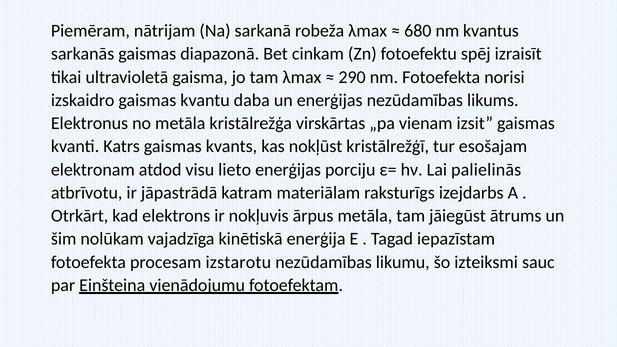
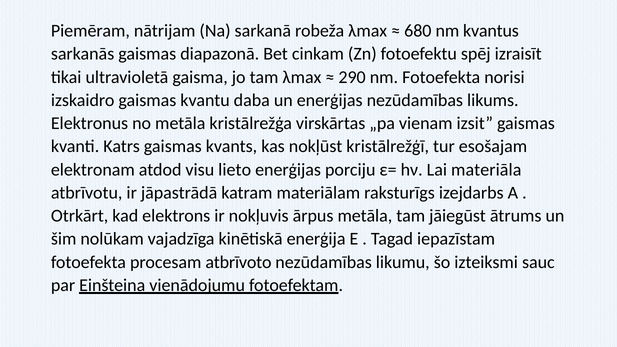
palielinās: palielinās -> materiāla (486, 170)
izstarotu: izstarotu -> atbrīvoto (238, 262)
